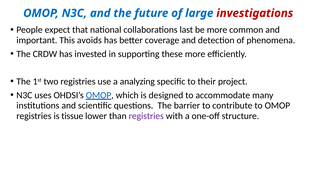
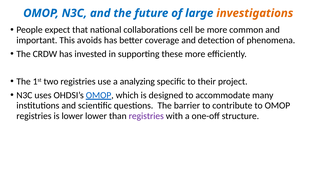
investigations colour: red -> orange (255, 13)
last: last -> cell (186, 30)
is tissue: tissue -> lower (72, 116)
